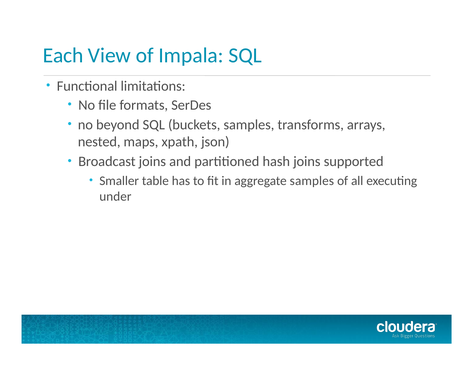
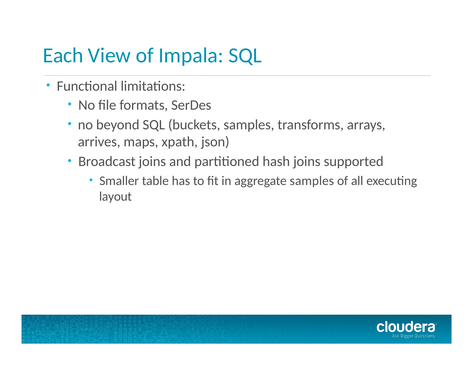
nested: nested -> arrives (99, 142)
under: under -> layout (115, 197)
